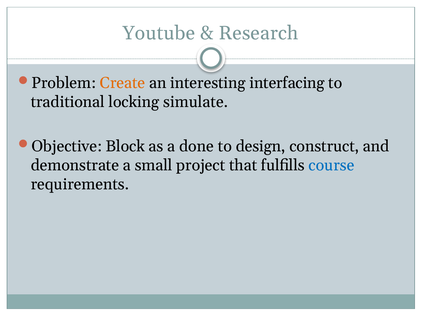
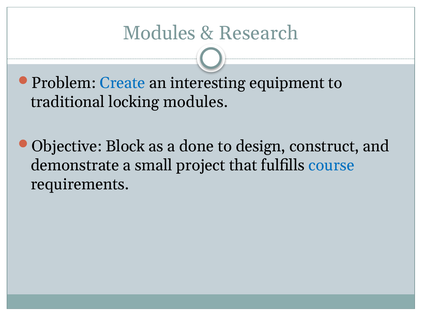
Youtube: Youtube -> Modules (159, 33)
Create colour: orange -> blue (123, 83)
interfacing: interfacing -> equipment (287, 83)
locking simulate: simulate -> modules (196, 102)
